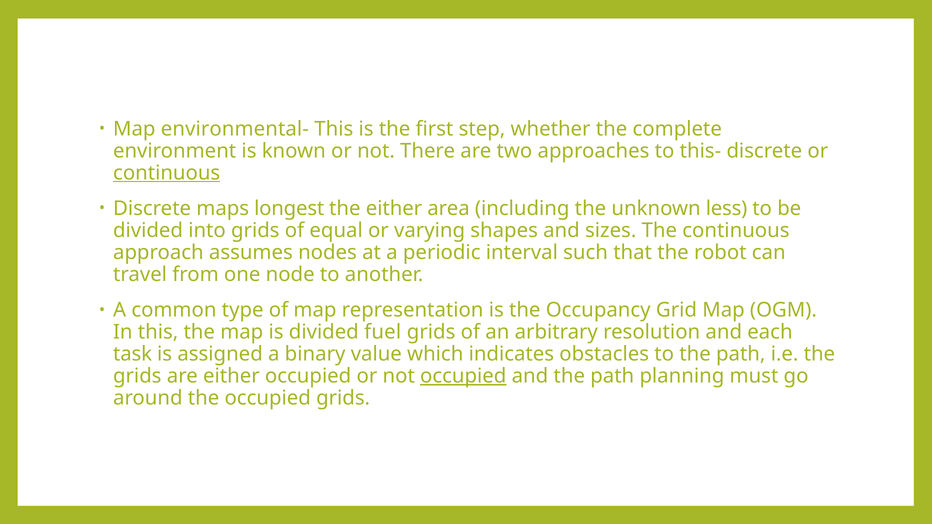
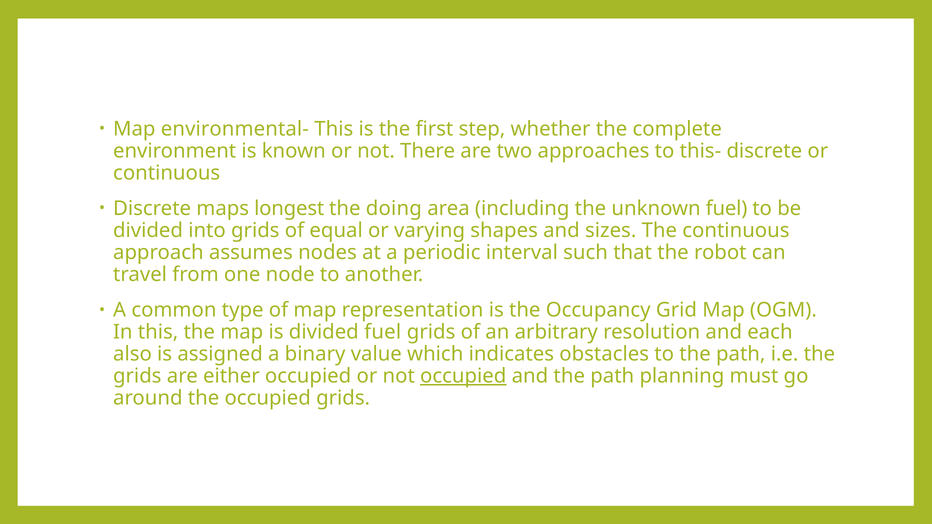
continuous underline: present -> none (167, 173)
the either: either -> doing (394, 209)
unknown less: less -> fuel (727, 209)
task: task -> also (132, 354)
